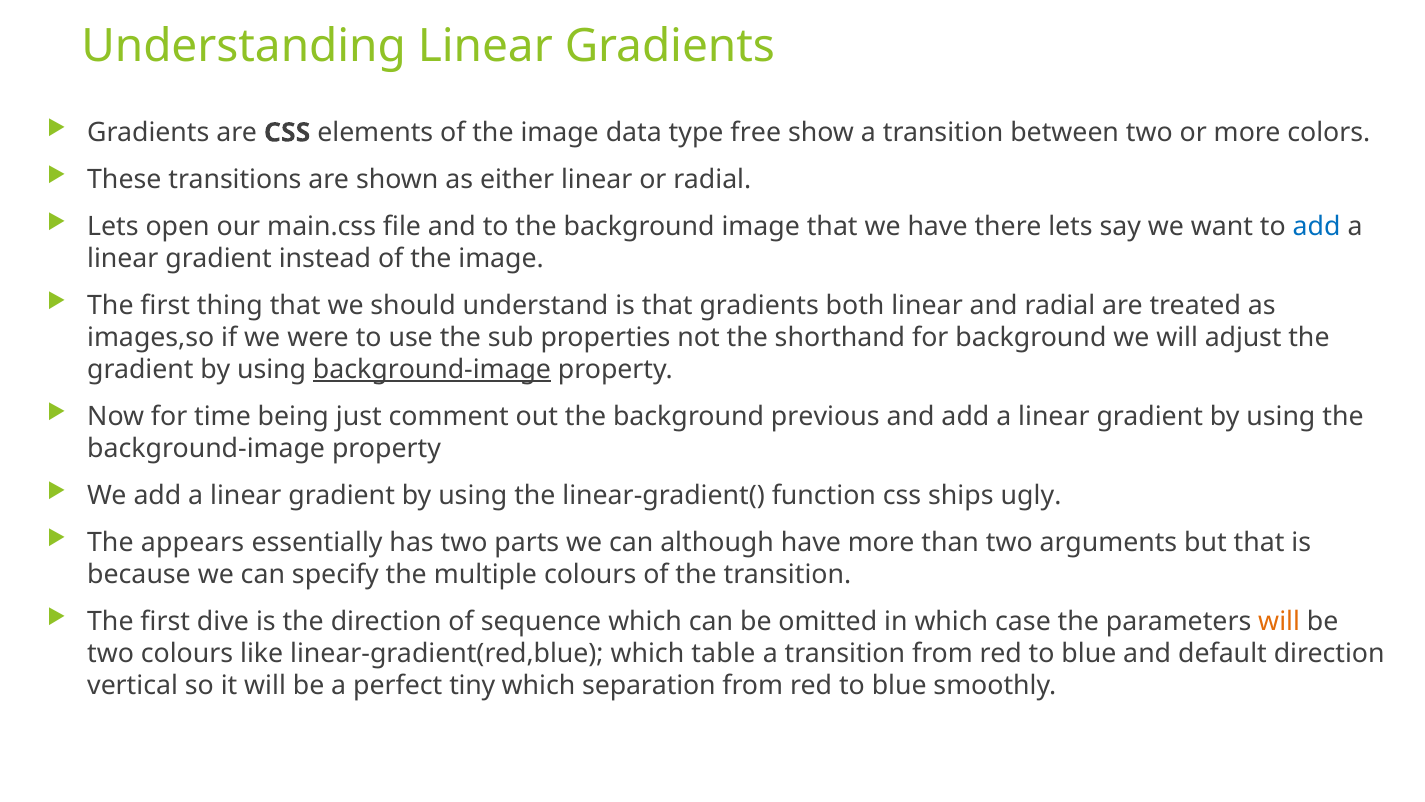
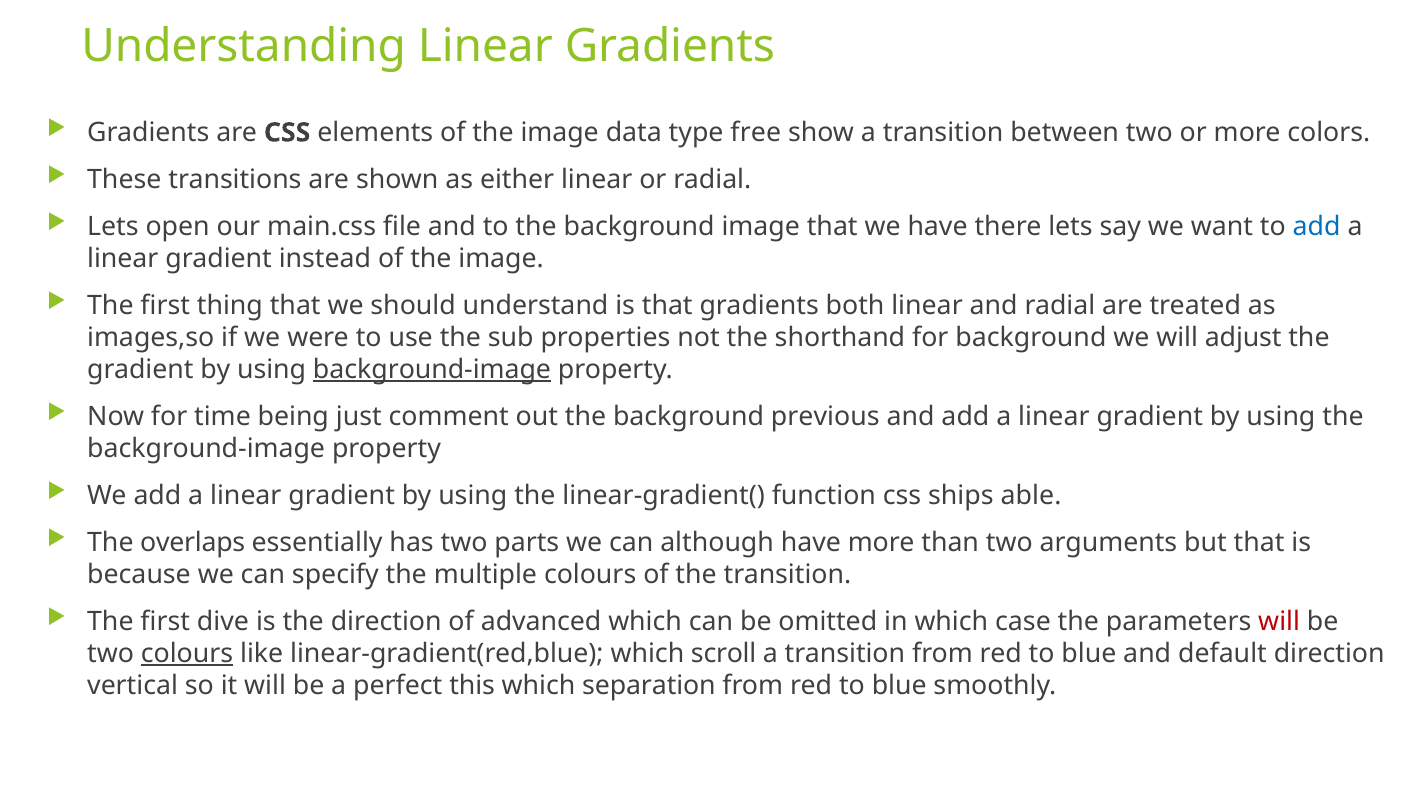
ugly: ugly -> able (1031, 495)
appears: appears -> overlaps (193, 542)
sequence: sequence -> advanced (541, 621)
will colour: orange -> red (1279, 621)
colours underline: none -> present (187, 653)
table: table -> scroll (724, 653)
tiny: tiny -> this (472, 685)
